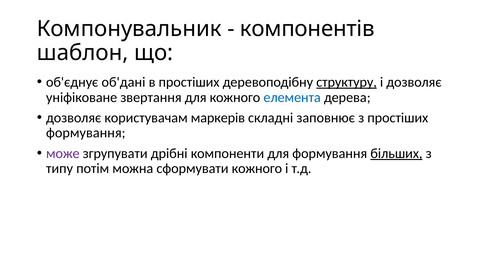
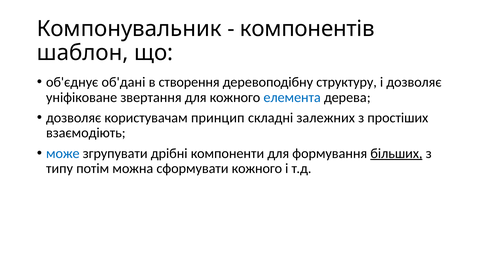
в простіших: простіших -> створення (189, 82)
структуру underline: present -> none (347, 82)
маркерів: маркерів -> принцип (218, 118)
заповнює: заповнює -> залежних (326, 118)
формування: формування -> взаємодіють (86, 133)
може colour: purple -> blue (63, 153)
